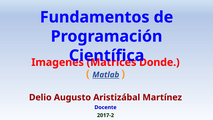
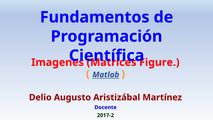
Donde: Donde -> Figure (159, 62)
